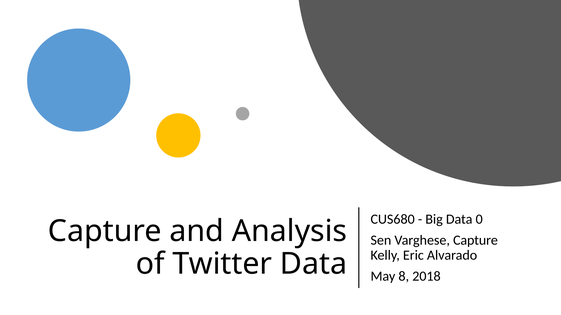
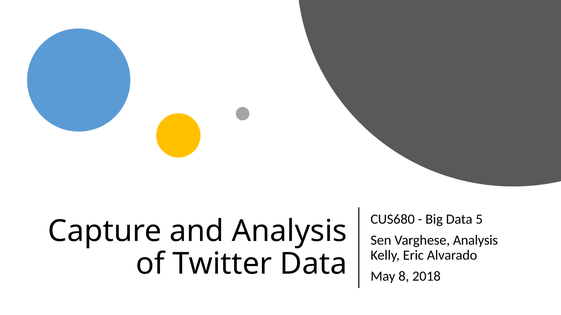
0: 0 -> 5 (479, 220)
Varghese Capture: Capture -> Analysis (475, 241)
